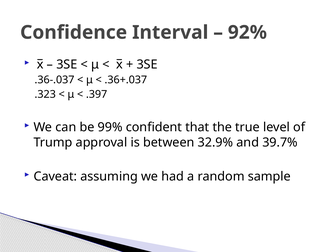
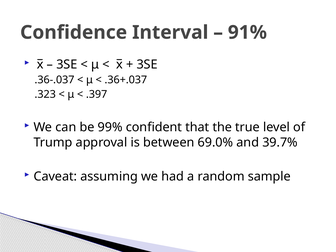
92%: 92% -> 91% (247, 32)
32.9%: 32.9% -> 69.0% (215, 142)
